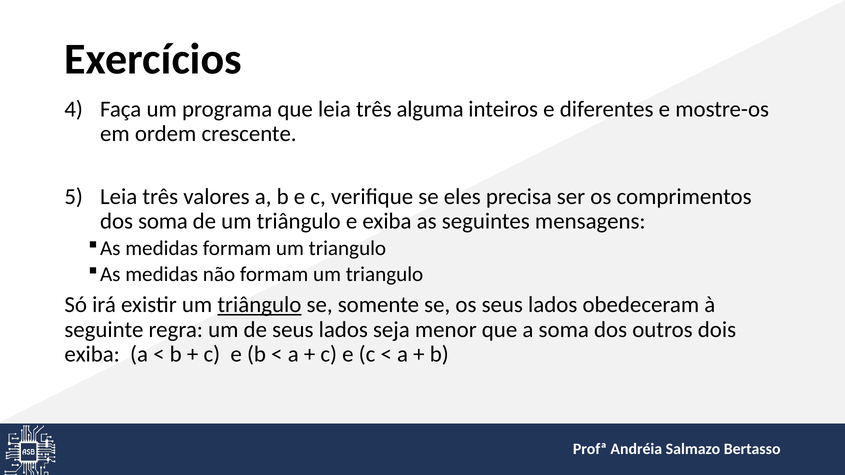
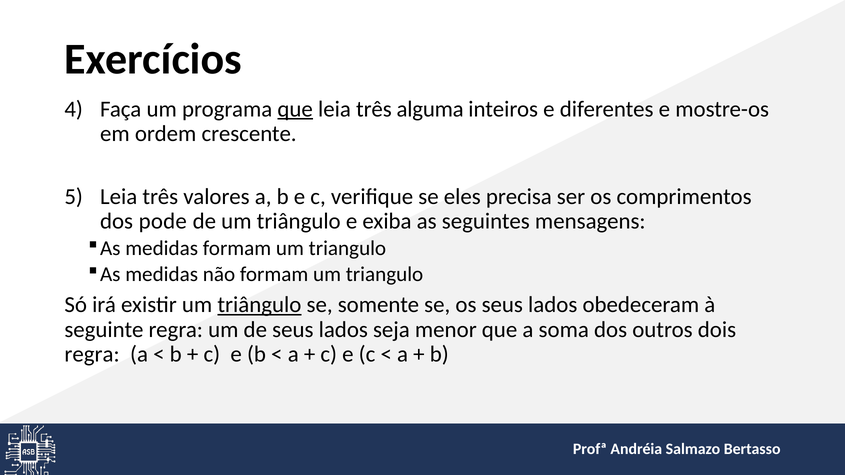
que underline: none -> present (295, 109)
dos soma: soma -> pode (163, 221)
exiba: exiba -> regra (92, 355)
